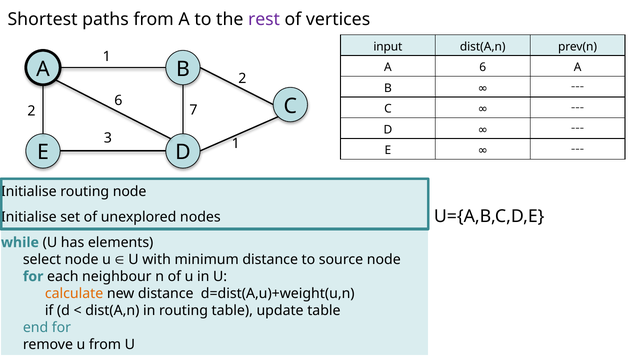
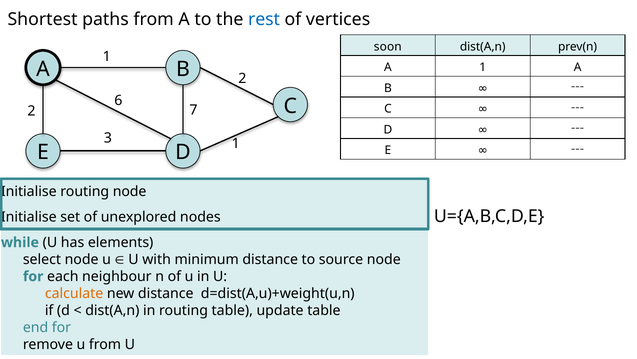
rest colour: purple -> blue (264, 19)
input: input -> soon (388, 47)
A 6: 6 -> 1 (483, 67)
